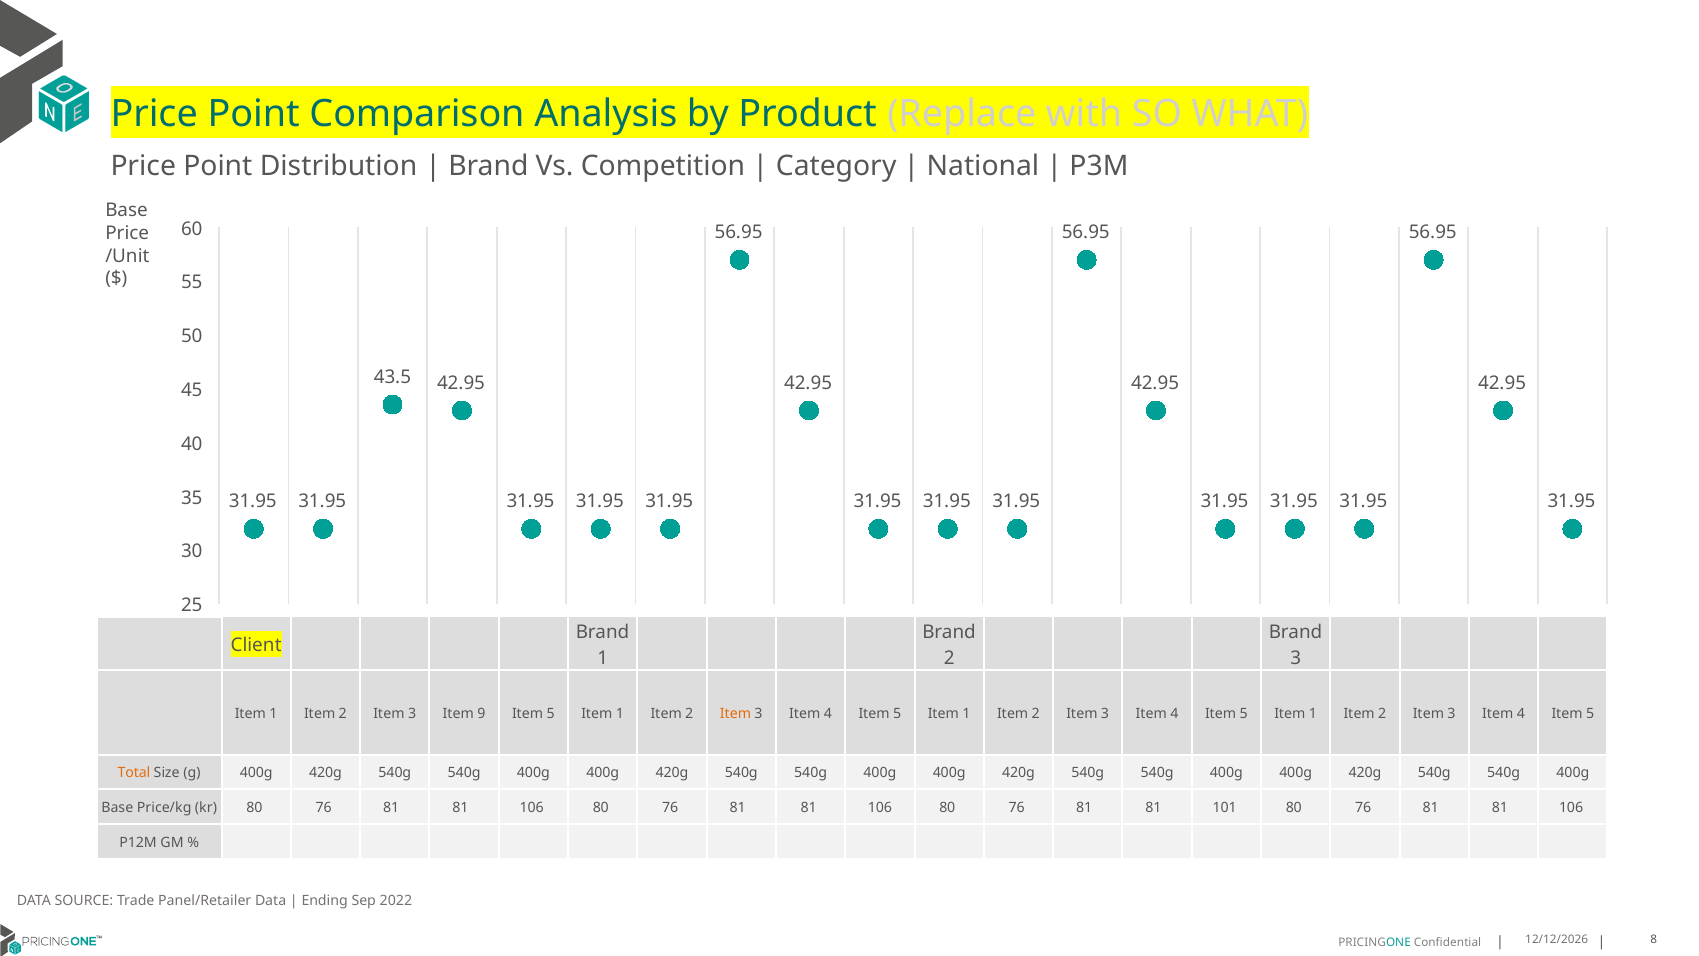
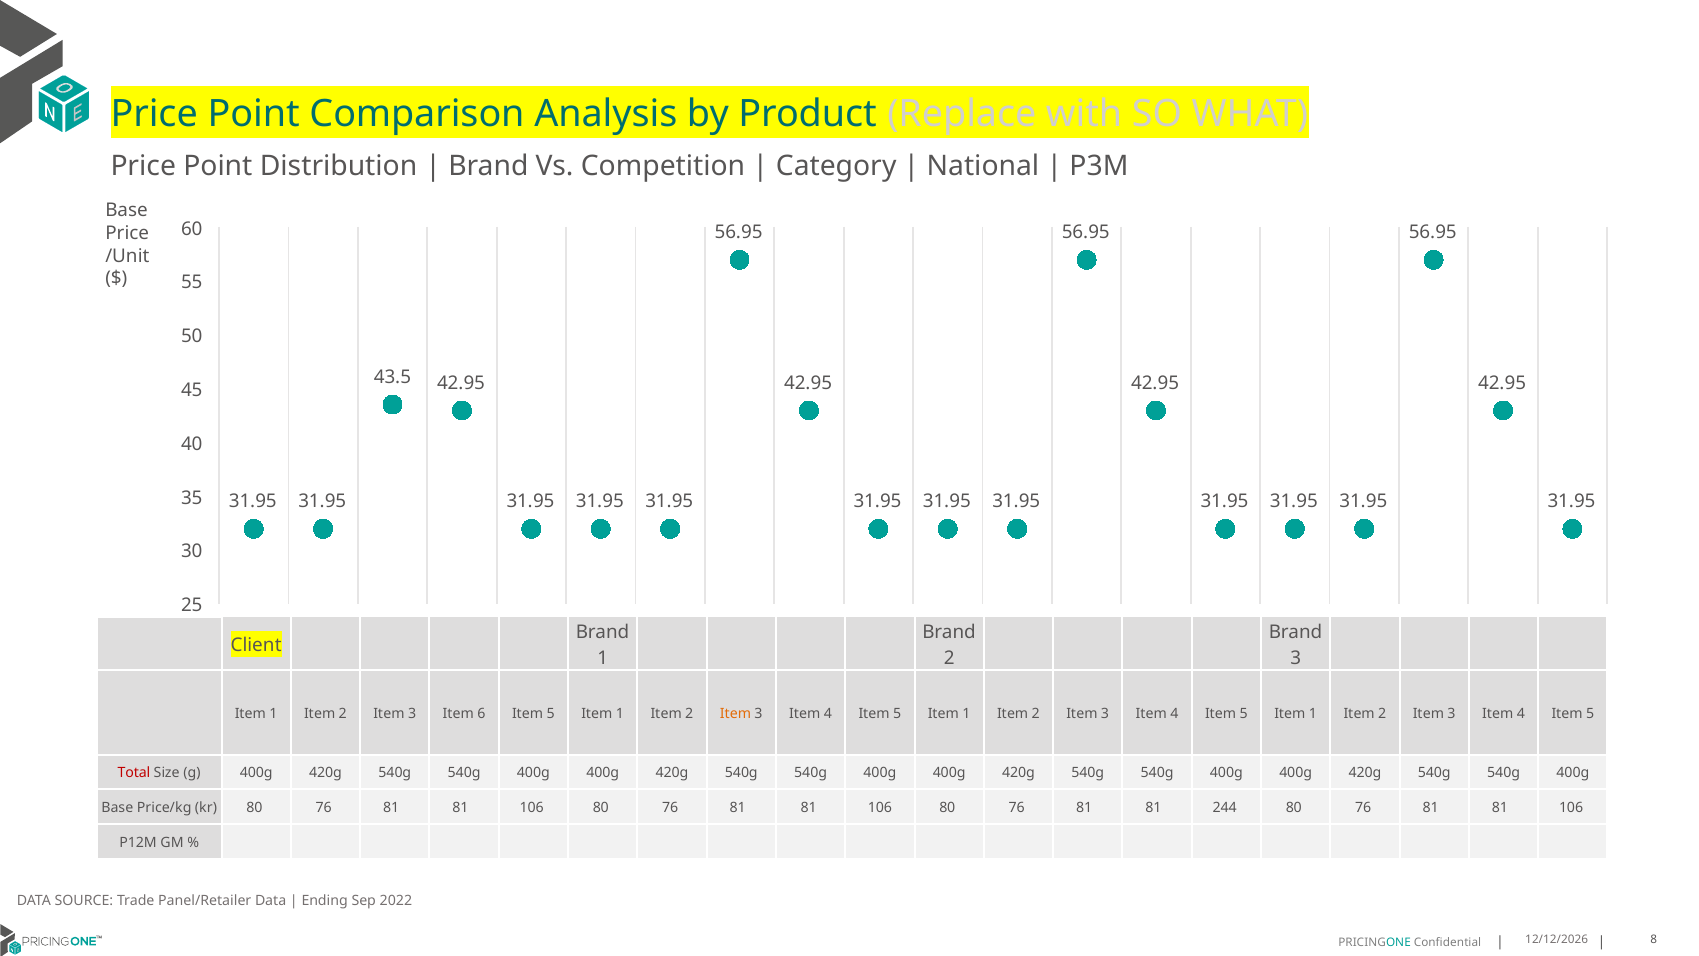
9: 9 -> 6 (481, 713)
Total colour: orange -> red (134, 773)
101: 101 -> 244 (1225, 808)
